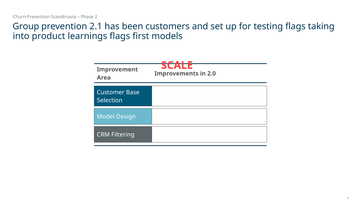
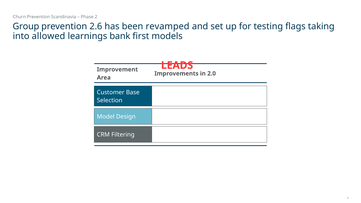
2.1: 2.1 -> 2.6 (96, 26)
customers: customers -> revamped (168, 26)
product: product -> allowed (48, 36)
learnings flags: flags -> bank (120, 36)
SCALE: SCALE -> LEADS (177, 65)
